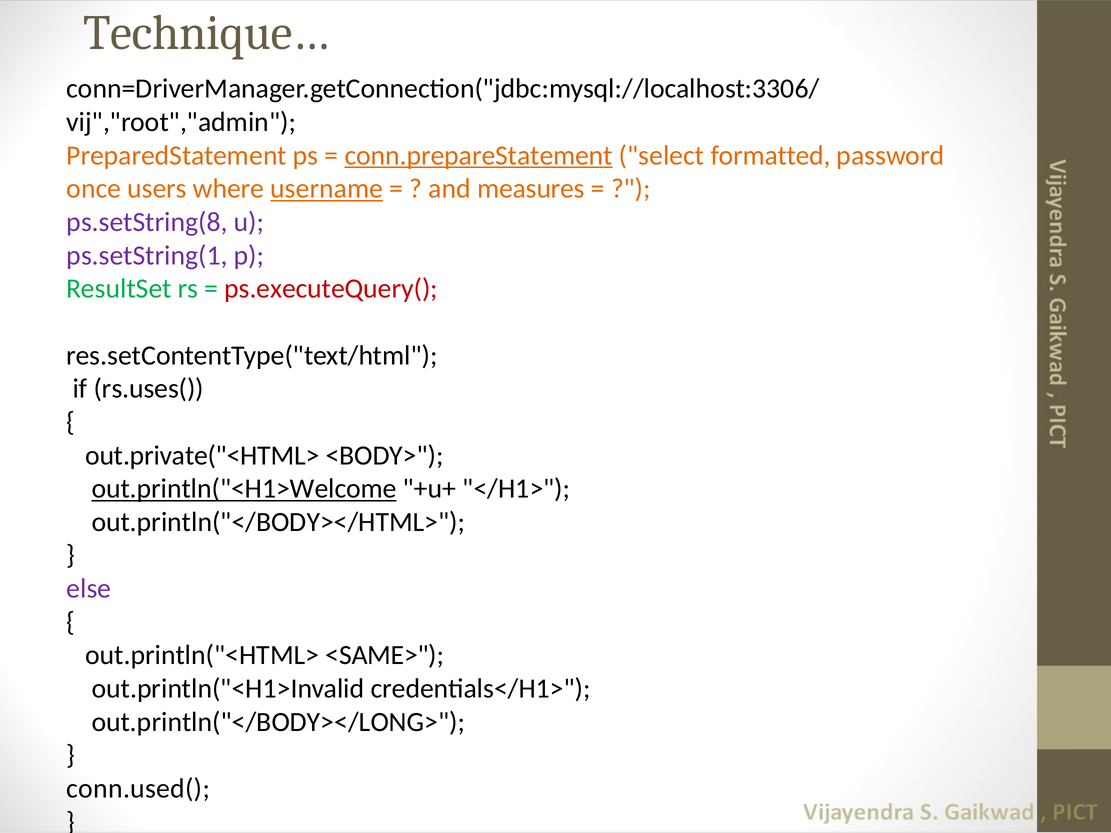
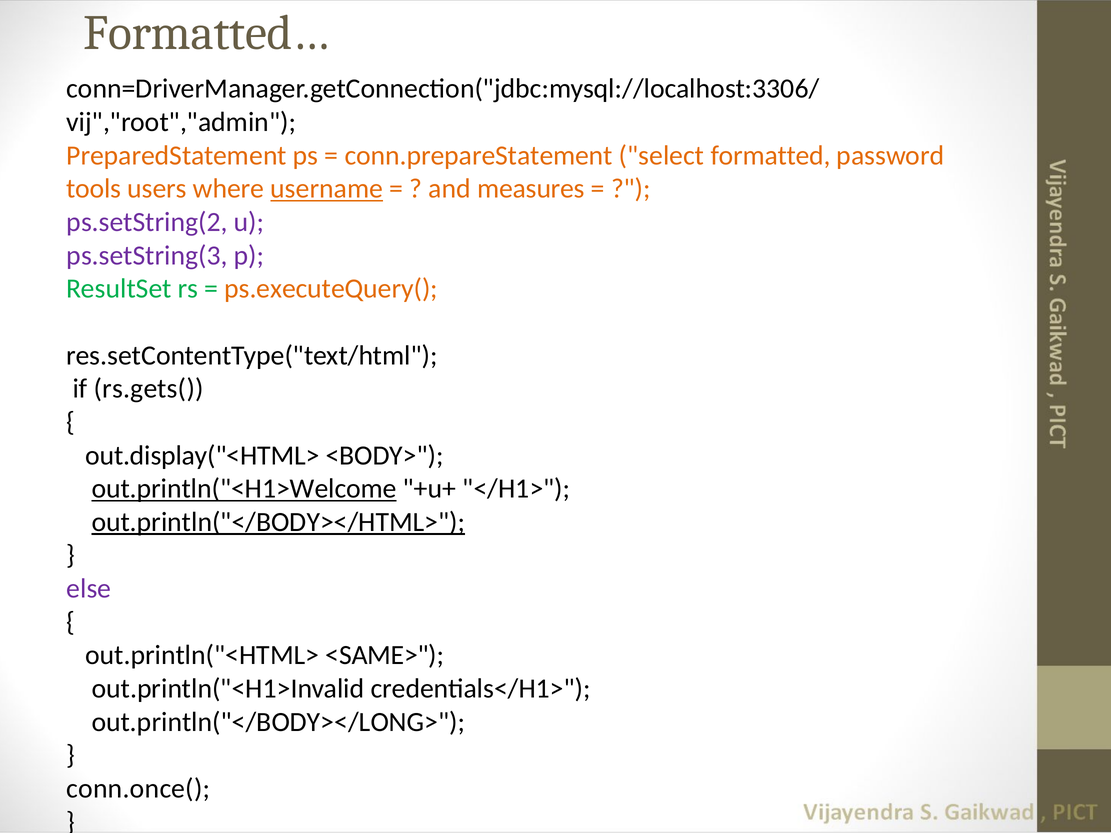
Technique…: Technique… -> Formatted… (206, 33)
conn.prepareStatement underline: present -> none (479, 156)
once: once -> tools (94, 189)
ps.setString(8: ps.setString(8 -> ps.setString(2 (147, 222)
ps.setString(1: ps.setString(1 -> ps.setString(3 (147, 256)
ps.executeQuery( colour: red -> orange (331, 289)
rs.uses(: rs.uses( -> rs.gets( (149, 389)
out.private("<HTML>: out.private("<HTML> -> out.display("<HTML> (202, 455)
out.println("</BODY></HTML> underline: none -> present (278, 522)
conn.used(: conn.used( -> conn.once( (138, 789)
